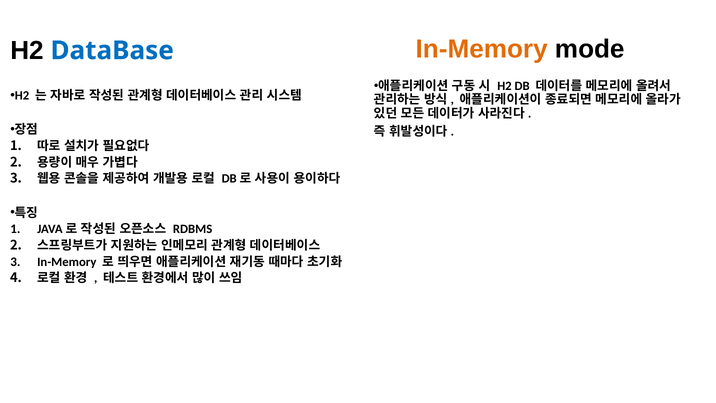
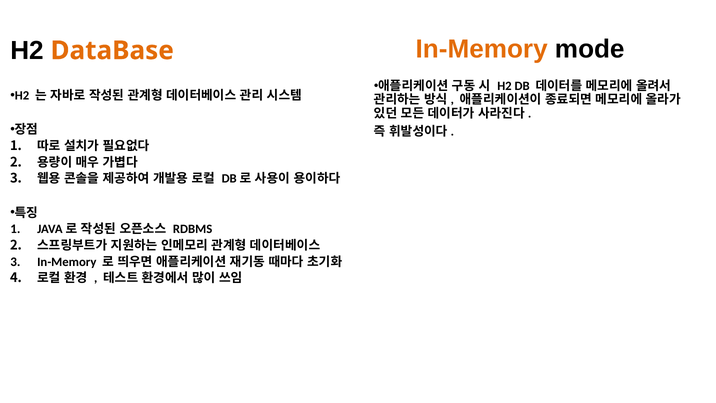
DataBase colour: blue -> orange (112, 51)
